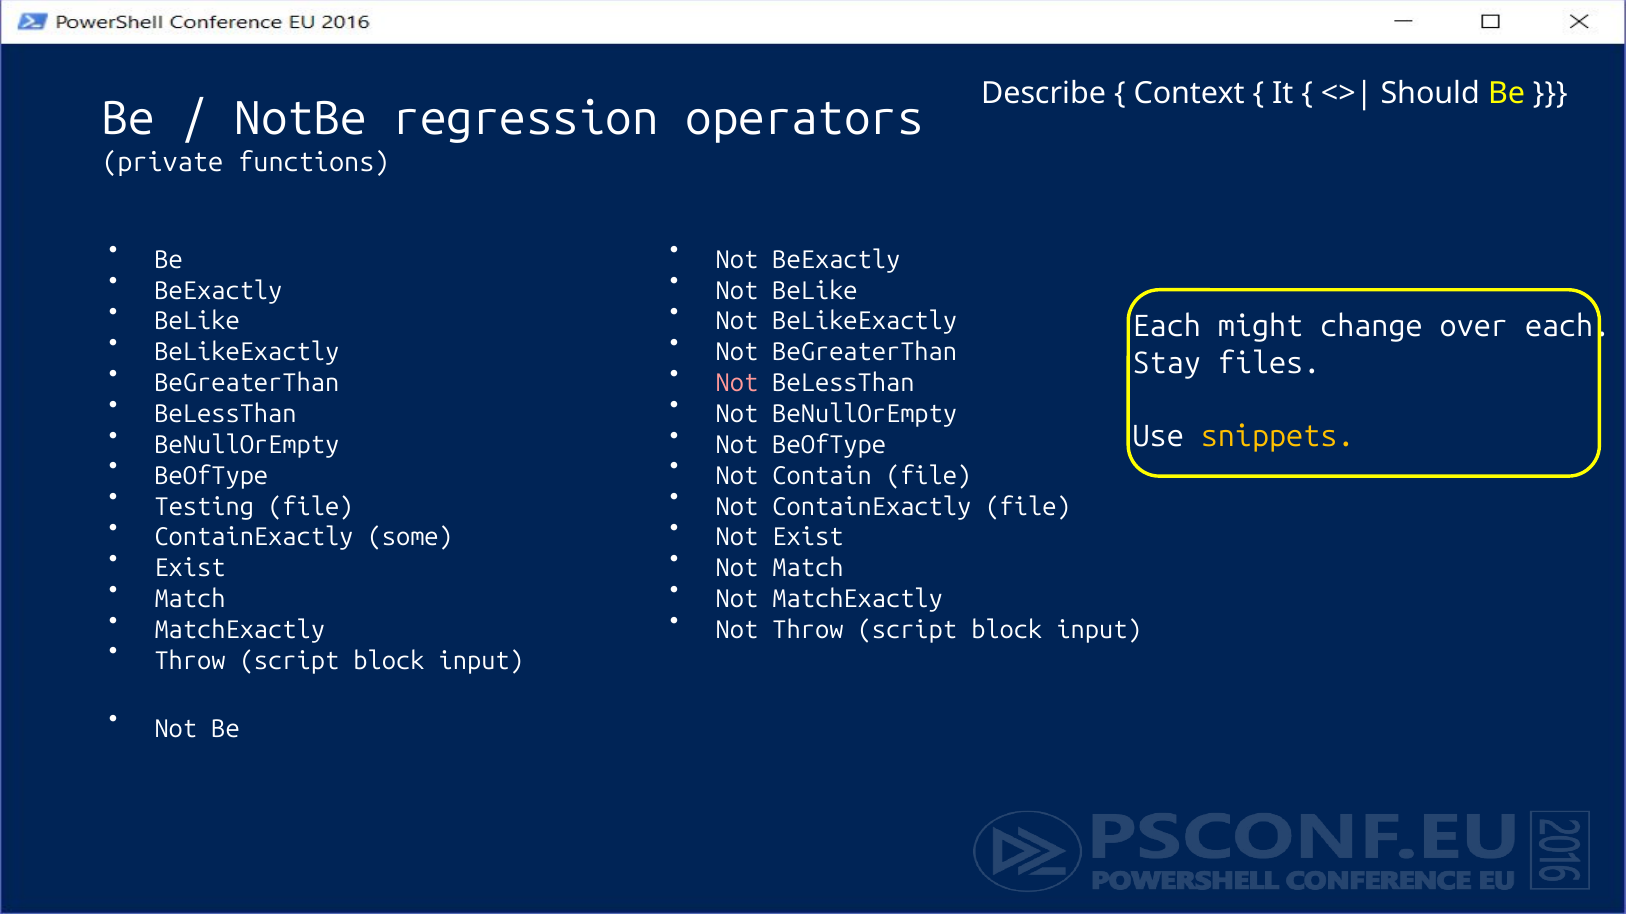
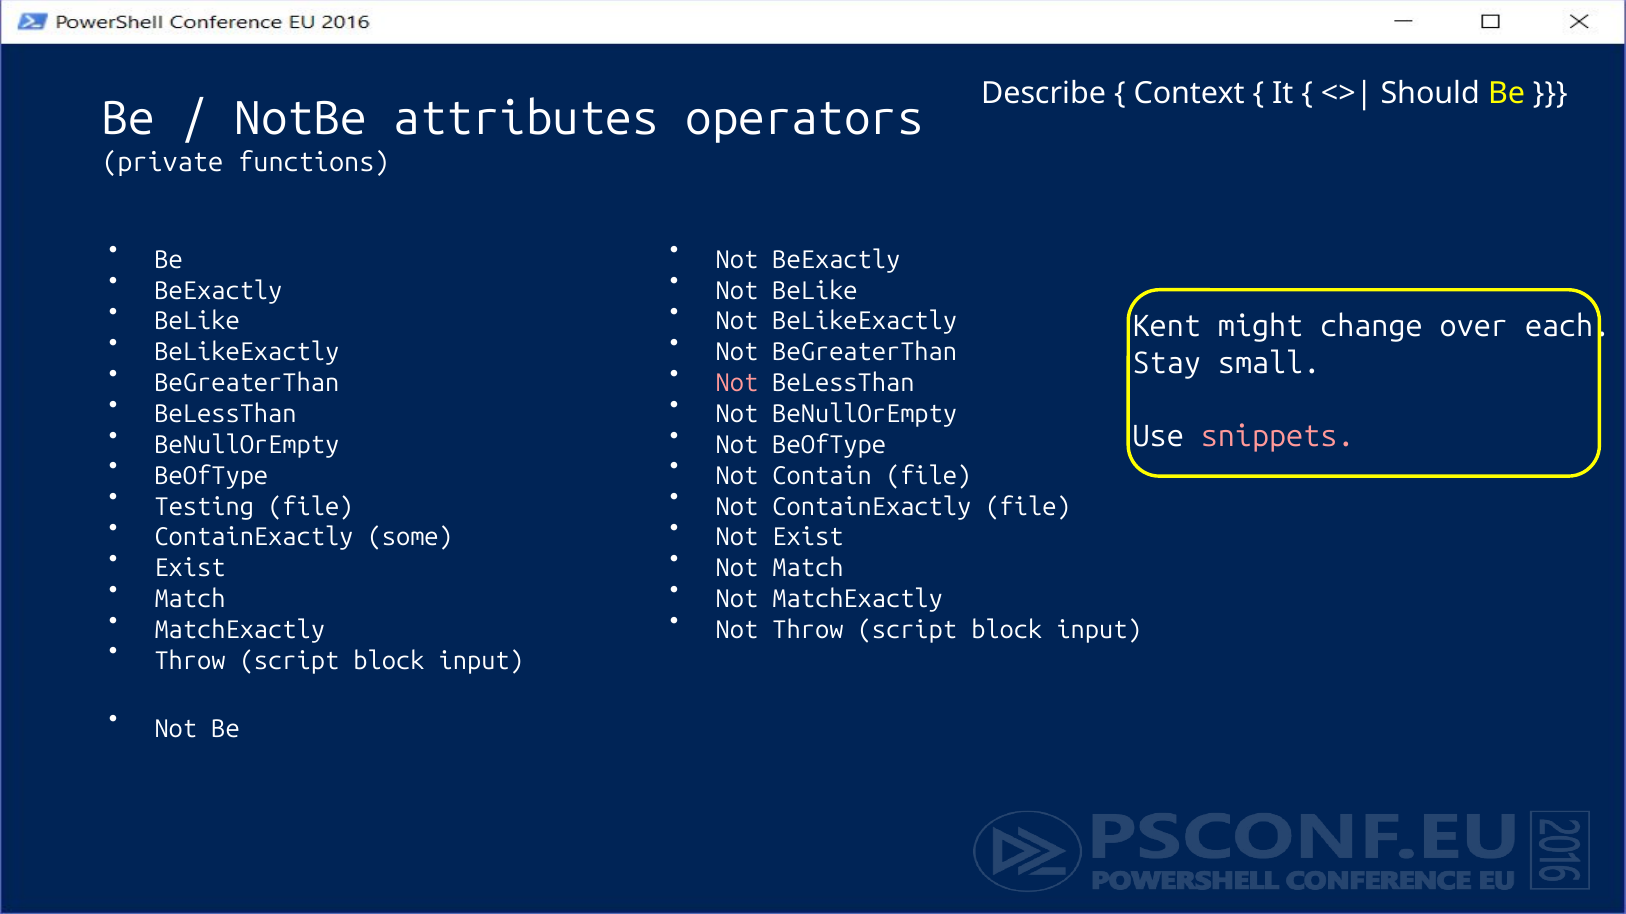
regression: regression -> attributes (526, 119)
Each: Each -> Kent (1167, 327)
files: files -> small (1269, 363)
snippets colour: yellow -> pink (1278, 436)
